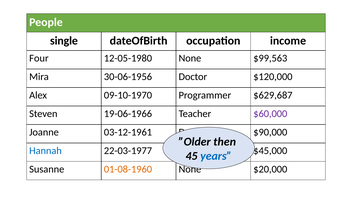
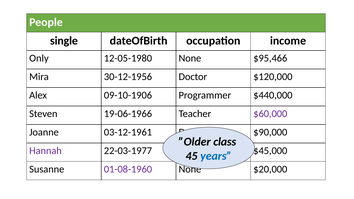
Four: Four -> Only (39, 58)
$99,563: $99,563 -> $95,466 (270, 58)
30-06-1956: 30-06-1956 -> 30-12-1956 (128, 77)
09-10-1970: 09-10-1970 -> 09-10-1906 (128, 95)
$629,687: $629,687 -> $440,000 (273, 95)
then: then -> class (225, 142)
Hannah colour: blue -> purple (45, 151)
01-08-1960 colour: orange -> purple (128, 169)
